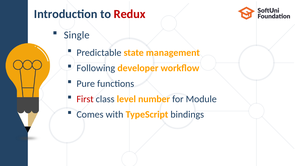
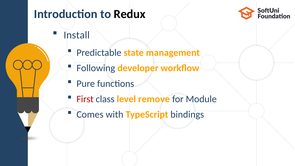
Redux colour: red -> black (130, 14)
Single: Single -> Install (77, 35)
number: number -> remove (154, 99)
